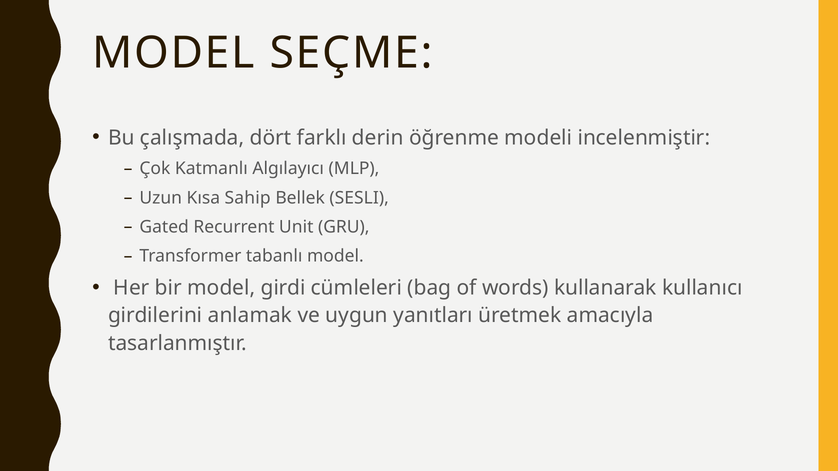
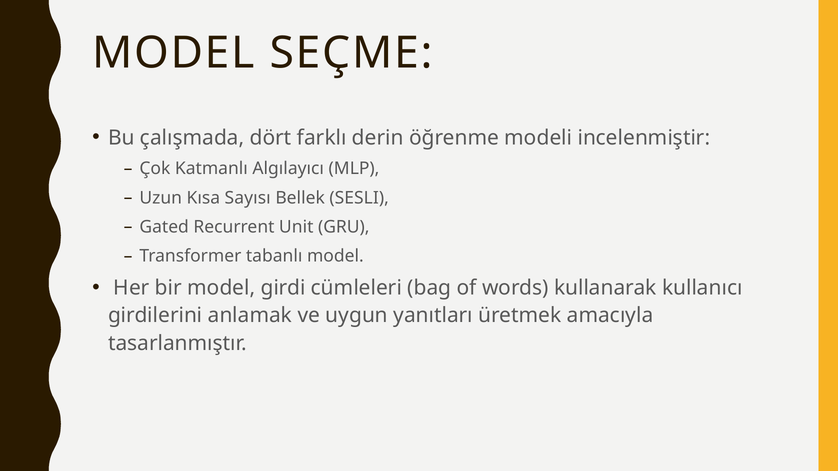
Sahip: Sahip -> Sayısı (248, 198)
